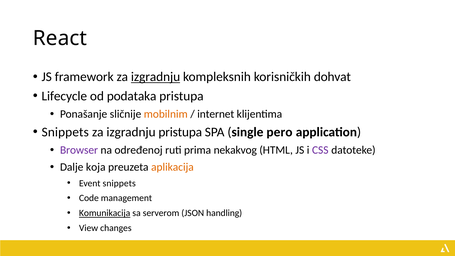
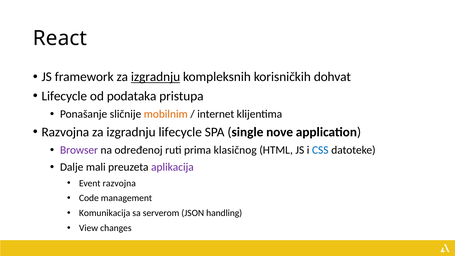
Snippets: Snippets -> Razvojna (65, 132)
izgradnju pristupa: pristupa -> lifecycle (180, 132)
pero: pero -> nove (280, 132)
nekakvog: nekakvog -> klasičnog (235, 150)
CSS colour: purple -> blue (320, 150)
koja: koja -> mali (96, 167)
aplikacija colour: orange -> purple (172, 167)
Event snippets: snippets -> razvojna (119, 183)
Komunikacija underline: present -> none (105, 213)
